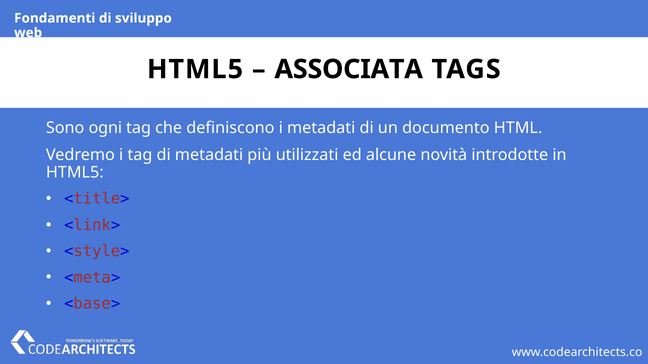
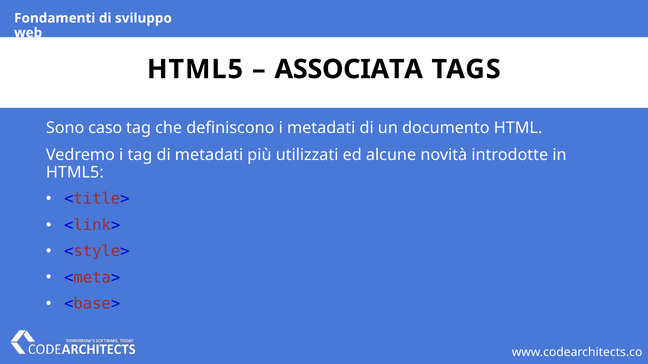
ogni: ogni -> caso (105, 128)
